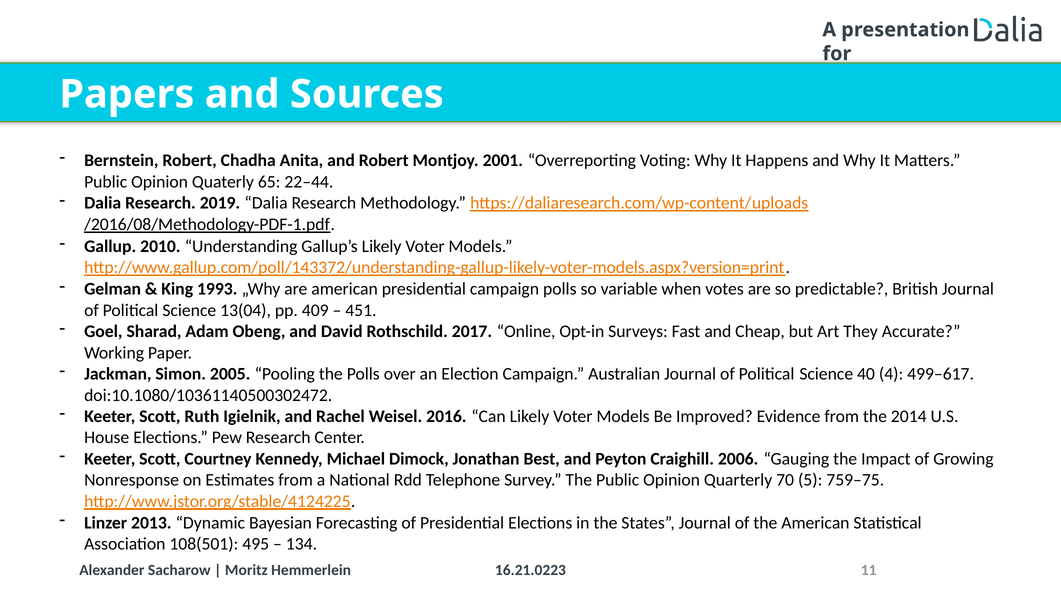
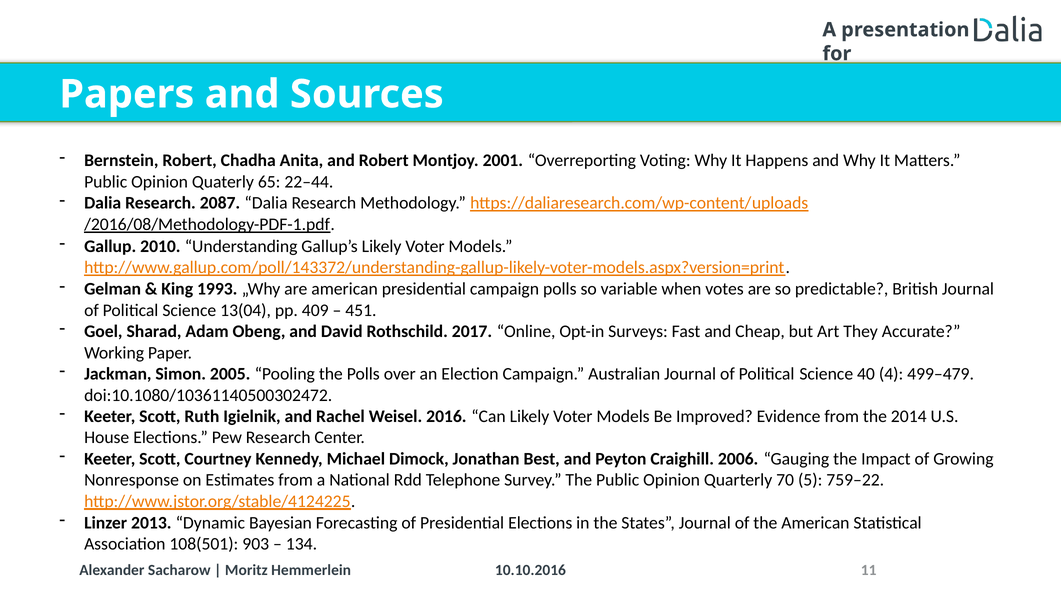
2019: 2019 -> 2087 (220, 203)
499–617: 499–617 -> 499–479 (941, 374)
759–75: 759–75 -> 759–22 (855, 480)
495: 495 -> 903 (256, 544)
16.21.0223: 16.21.0223 -> 10.10.2016 (530, 570)
